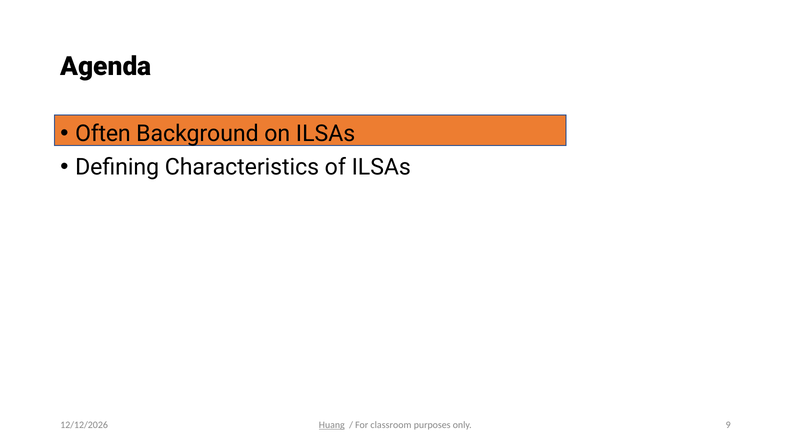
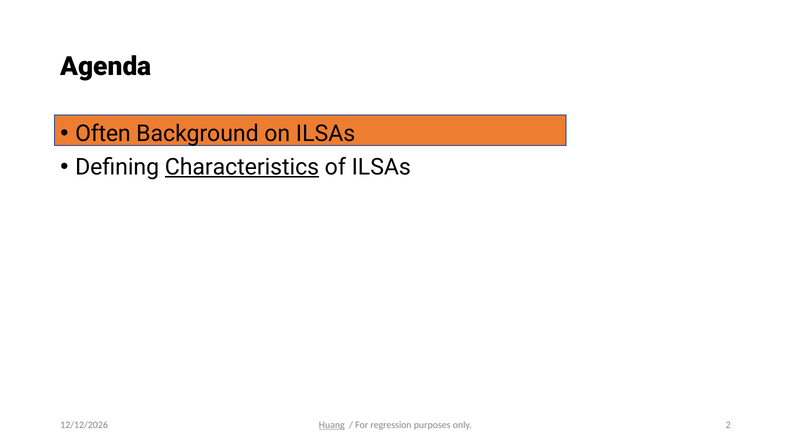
Characteristics underline: none -> present (242, 167)
classroom: classroom -> regression (391, 425)
9: 9 -> 2 (728, 425)
